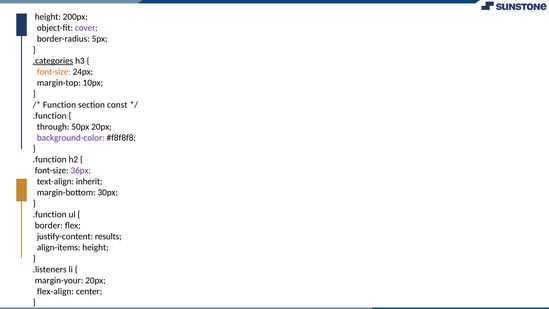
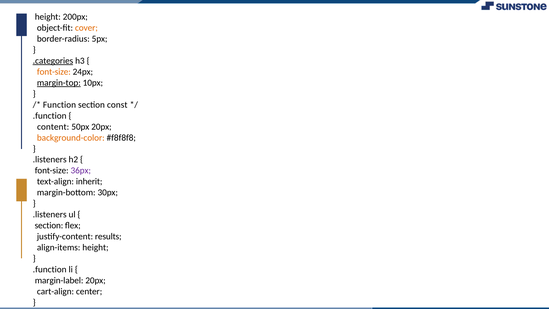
cover colour: purple -> orange (86, 28)
margin-top underline: none -> present (59, 83)
through: through -> content (53, 127)
background-color colour: purple -> orange (71, 138)
.function: .function -> .listeners (50, 160)
.function: .function -> .listeners (50, 214)
border: border -> section (49, 225)
.listeners: .listeners -> .function (50, 269)
margin-your: margin-your -> margin-label (59, 280)
flex-align: flex-align -> cart-align (55, 291)
